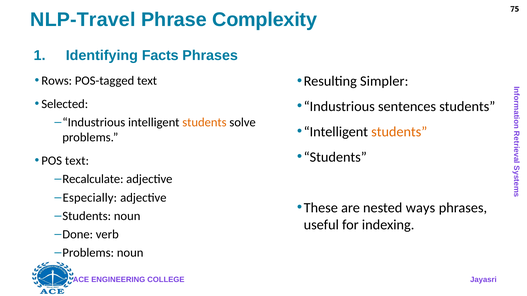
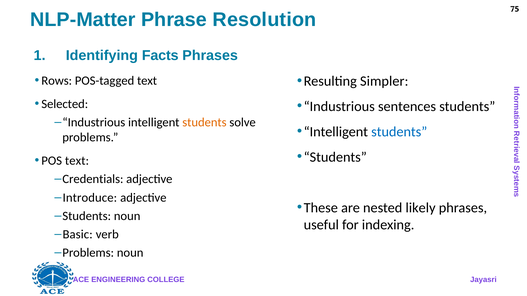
NLP-Travel: NLP-Travel -> NLP-Matter (83, 20)
Complexity: Complexity -> Resolution (264, 20)
students colour: orange -> blue (399, 132)
Recalculate: Recalculate -> Credentials (93, 179)
Especially: Especially -> Introduce (90, 198)
ways: ways -> likely (421, 208)
Done: Done -> Basic (78, 235)
